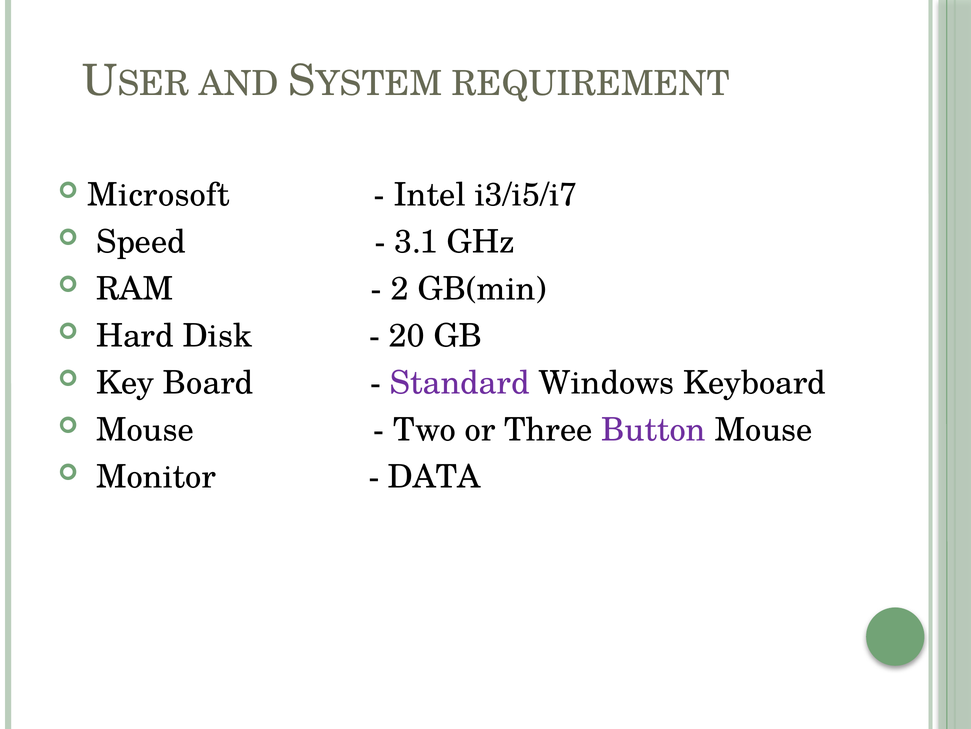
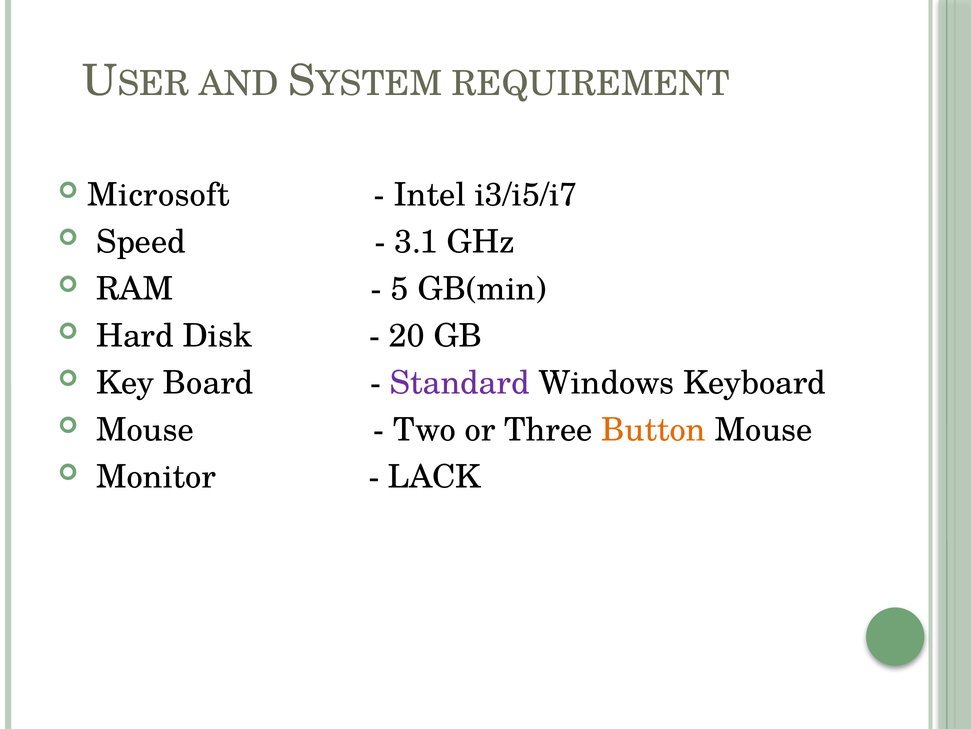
2: 2 -> 5 (400, 289)
Button colour: purple -> orange (654, 430)
DATA: DATA -> LACK (434, 476)
